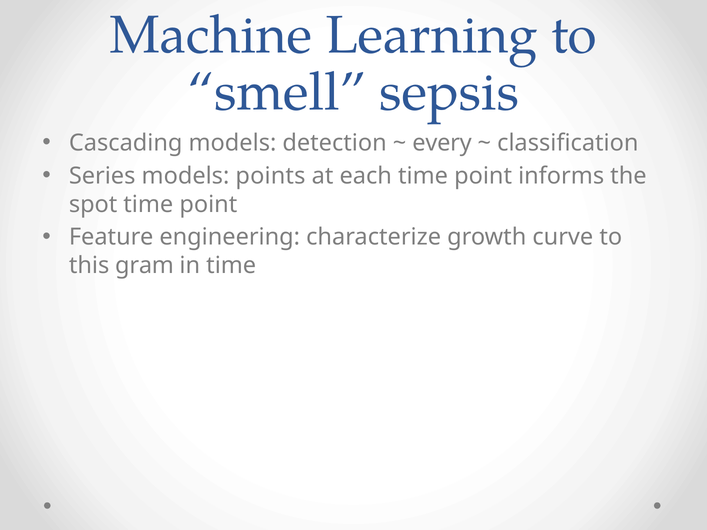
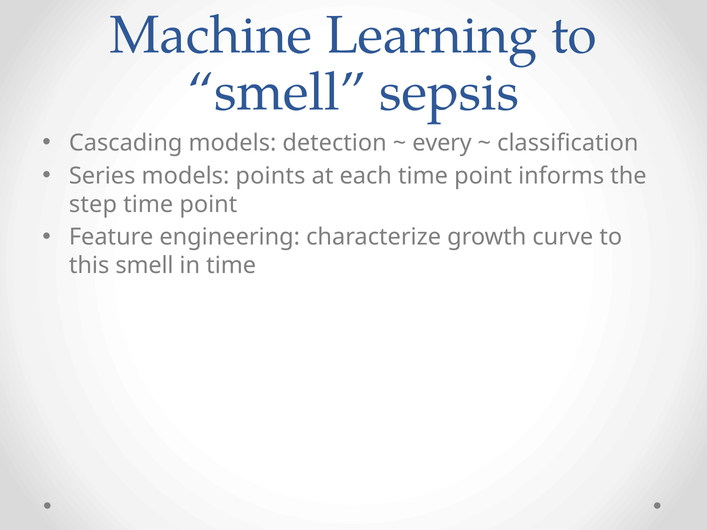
spot: spot -> step (93, 204)
this gram: gram -> smell (144, 266)
